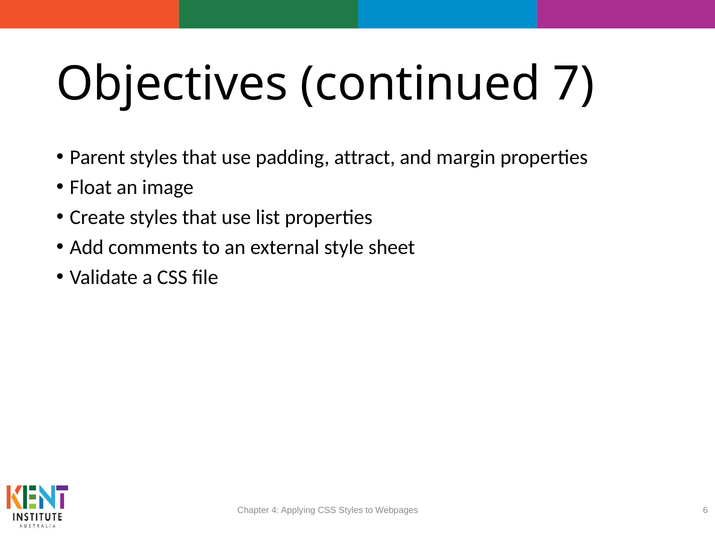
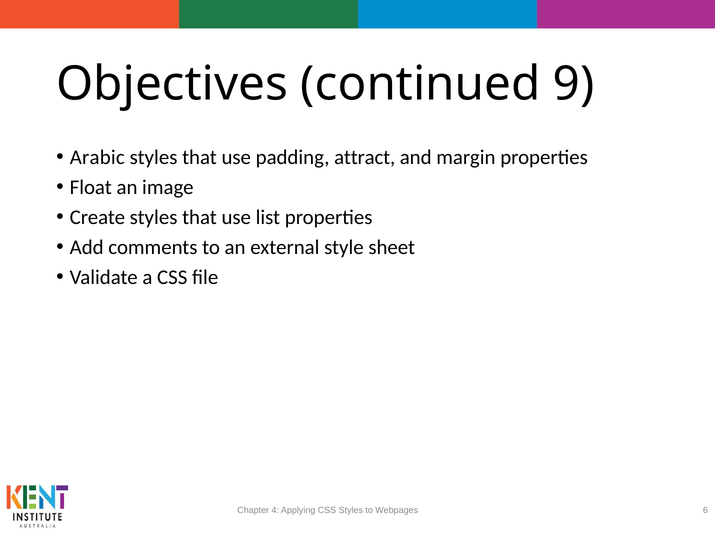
7: 7 -> 9 (574, 84)
Parent: Parent -> Arabic (97, 157)
